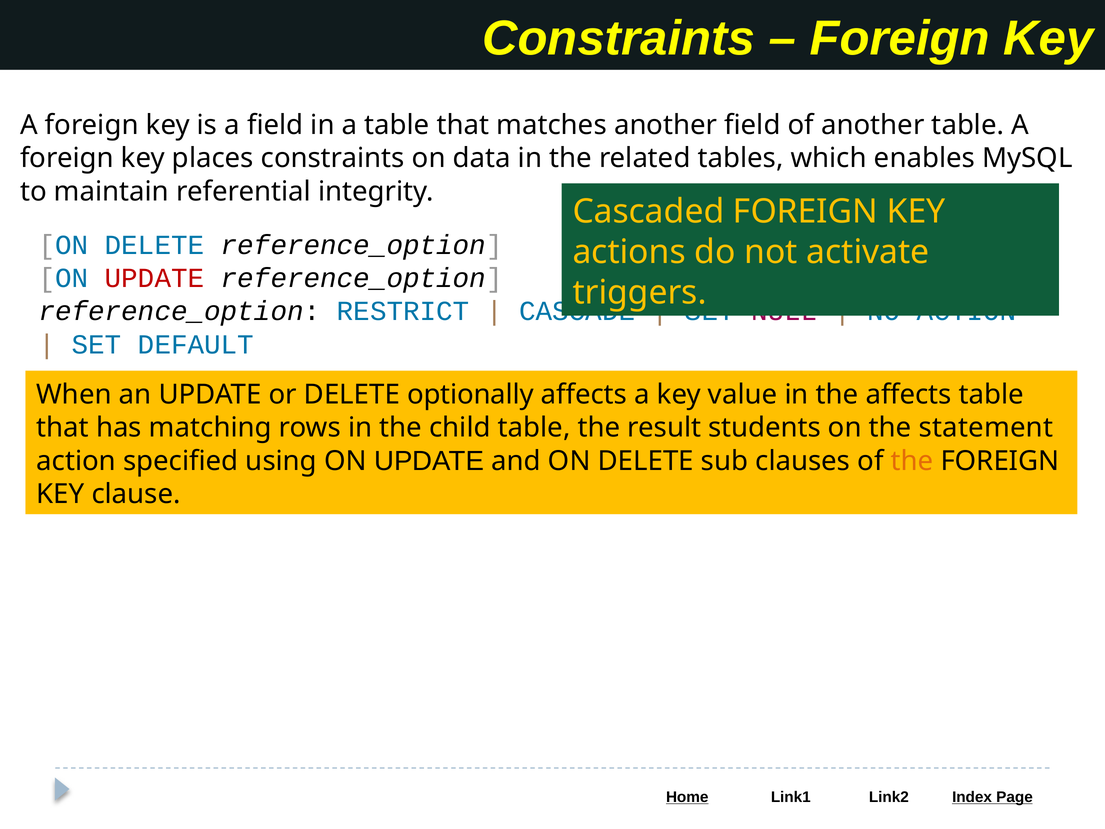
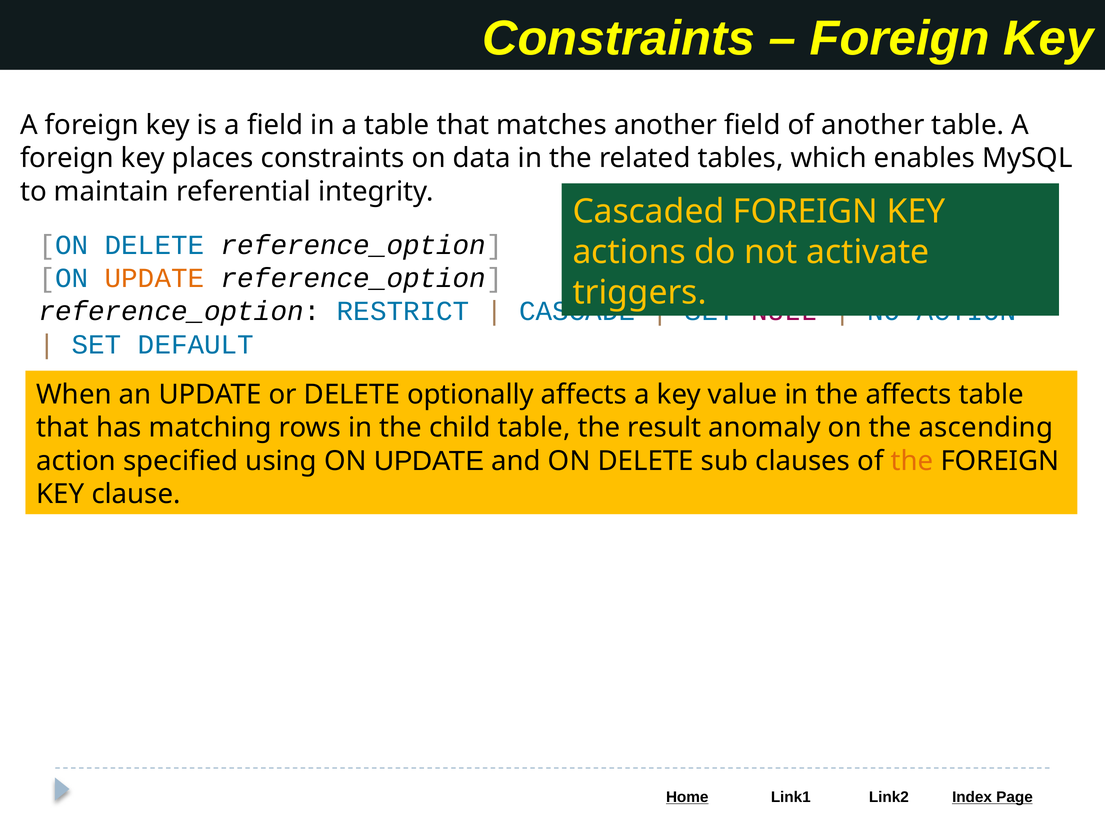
UPDATE colour: red -> orange (155, 278)
students: students -> anomaly (764, 428)
statement: statement -> ascending (986, 428)
